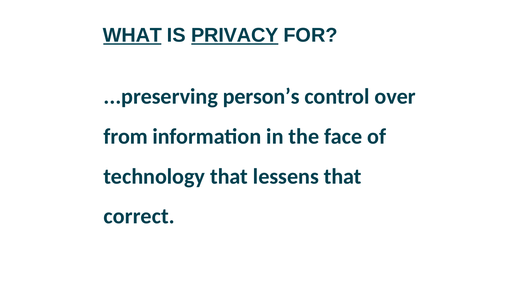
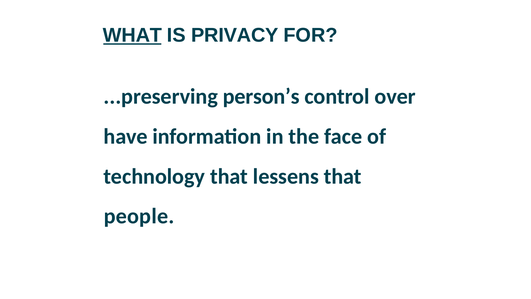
PRIVACY underline: present -> none (235, 35)
from: from -> have (126, 136)
correct: correct -> people (139, 216)
